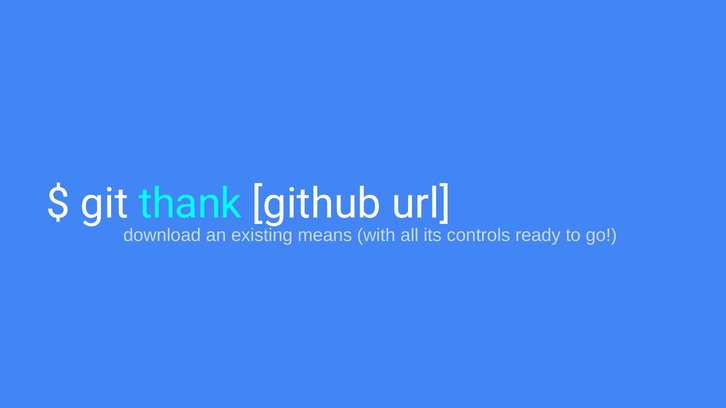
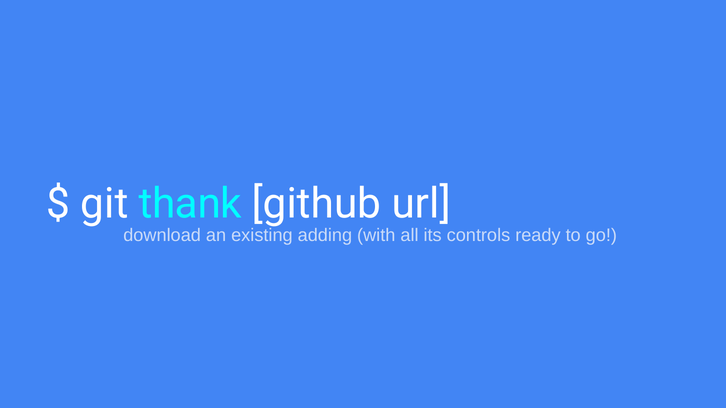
means: means -> adding (325, 235)
